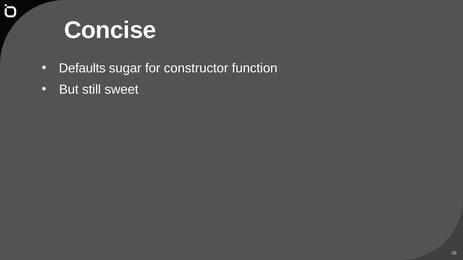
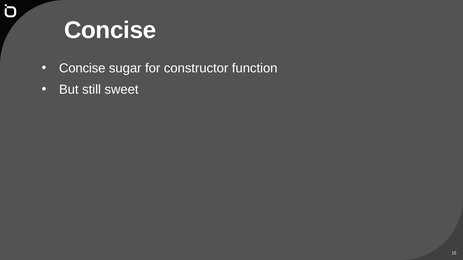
Defaults: Defaults -> Concise (82, 68)
